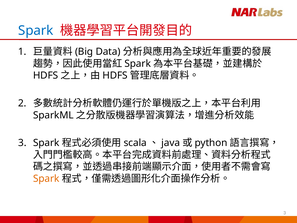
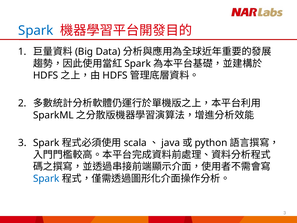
Spark colour: orange -> blue (46, 178)
